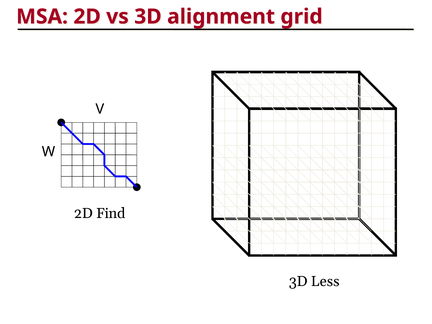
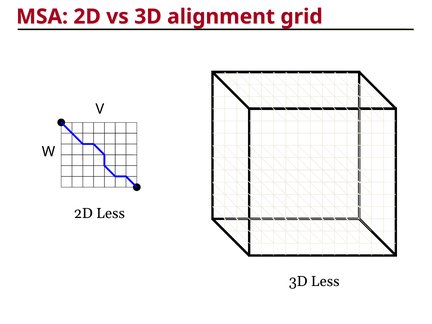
2D Find: Find -> Less (111, 213)
